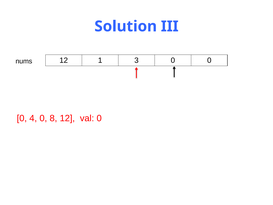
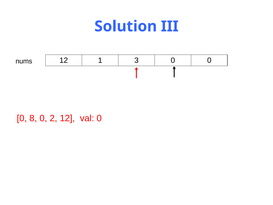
4: 4 -> 8 (33, 118)
8: 8 -> 2 (53, 118)
